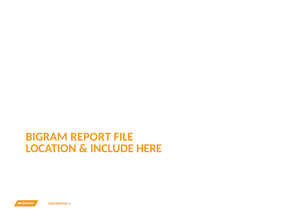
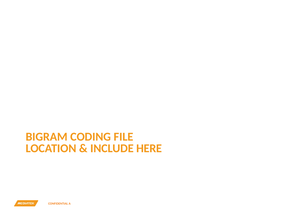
REPORT: REPORT -> CODING (91, 137)
